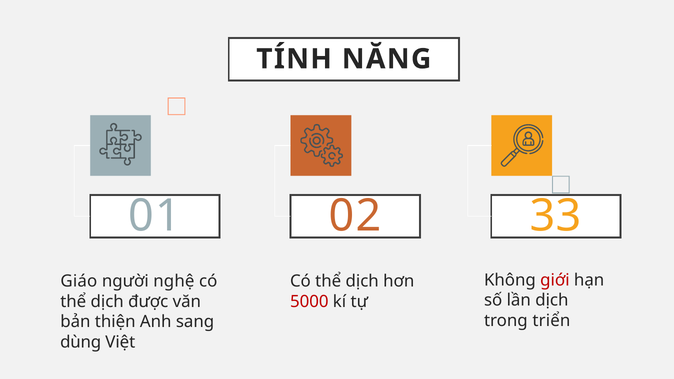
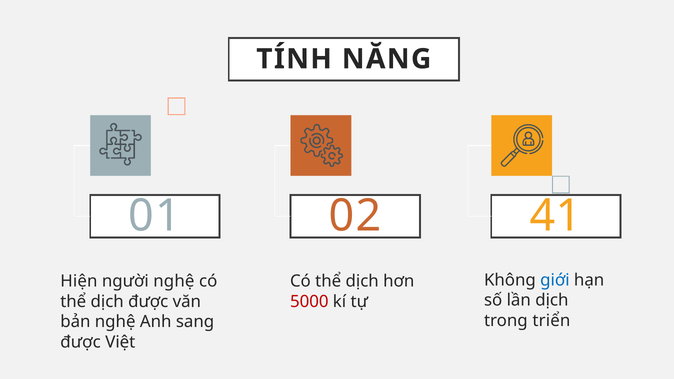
33: 33 -> 41 (556, 216)
giới colour: red -> blue (555, 280)
Giáo: Giáo -> Hiện (79, 281)
bản thiện: thiện -> nghệ (115, 322)
dùng: dùng -> được (81, 342)
